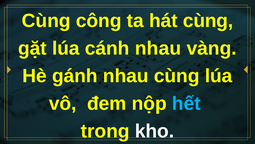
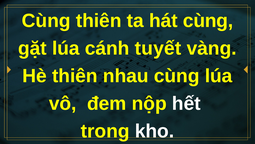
Cùng công: công -> thiên (99, 21)
cánh nhau: nhau -> tuyết (158, 48)
Hè gánh: gánh -> thiên (75, 76)
hết colour: light blue -> white (186, 103)
